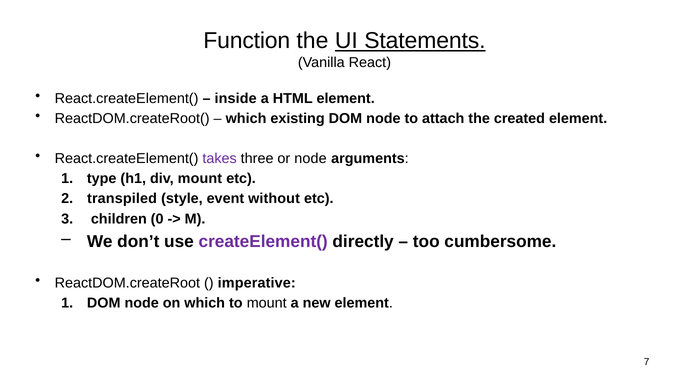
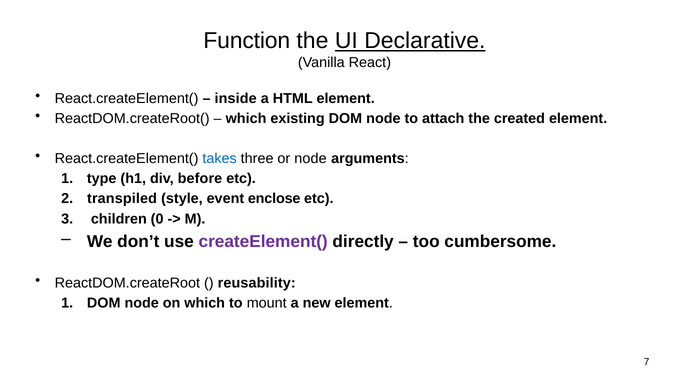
Statements: Statements -> Declarative (425, 41)
takes colour: purple -> blue (220, 159)
div mount: mount -> before (200, 179)
without: without -> enclose (274, 199)
imperative: imperative -> reusability (257, 283)
